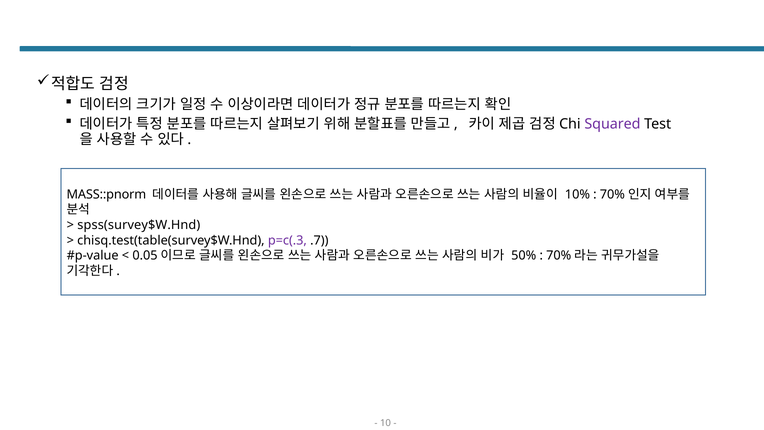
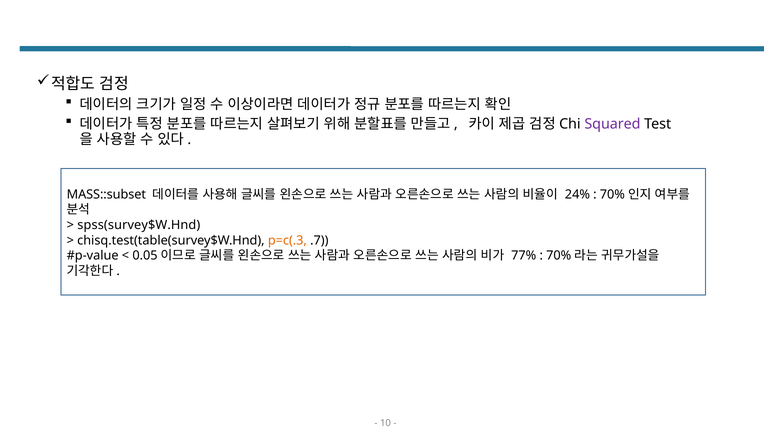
MASS::pnorm: MASS::pnorm -> MASS::subset (106, 194)
10%: 10% -> 24% (577, 194)
p=c(.3 colour: purple -> orange (287, 240)
50%: 50% -> 77% (524, 255)
